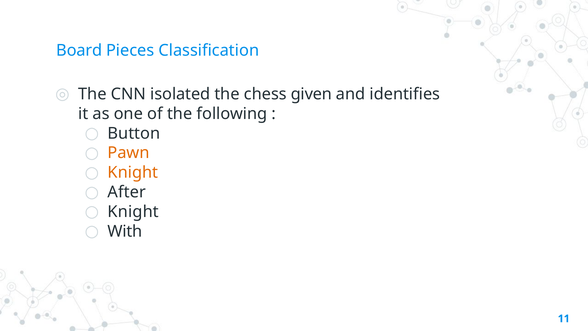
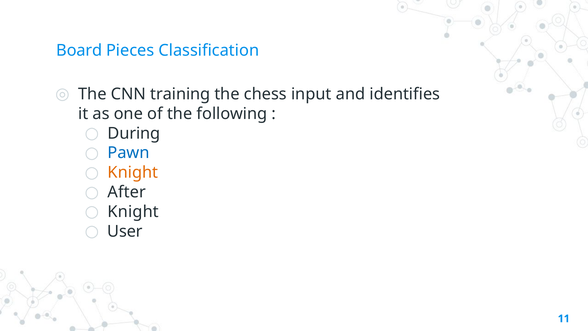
isolated: isolated -> training (180, 94)
given: given -> input (311, 94)
Button: Button -> During (134, 133)
Pawn colour: orange -> blue (129, 153)
With: With -> User (125, 231)
